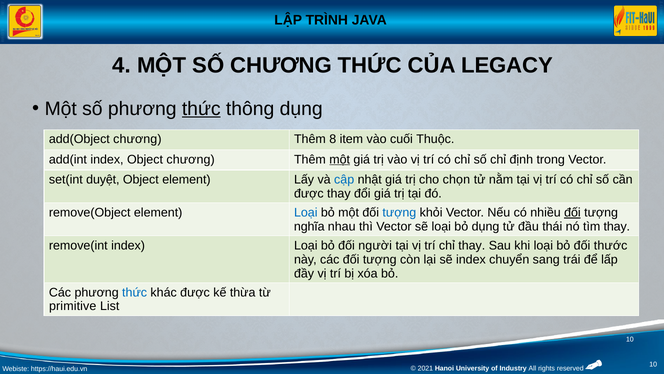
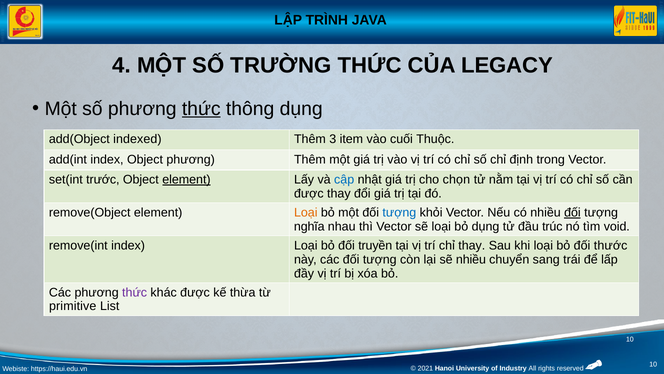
SỐ CHƯƠNG: CHƯƠNG -> TRƯỜNG (281, 66)
add(Object chương: chương -> indexed (137, 139)
8: 8 -> 3 (333, 139)
Object chương: chương -> phương (191, 159)
một underline: present -> none (340, 159)
duyệt: duyệt -> trước (103, 179)
element underline: none -> present (186, 179)
Loại colour: blue -> orange (306, 212)
thái: thái -> trúc (552, 226)
tìm thay: thay -> void (617, 226)
người: người -> truyền (375, 245)
sẽ index: index -> nhiều (471, 259)
thức colour: blue -> purple (135, 292)
